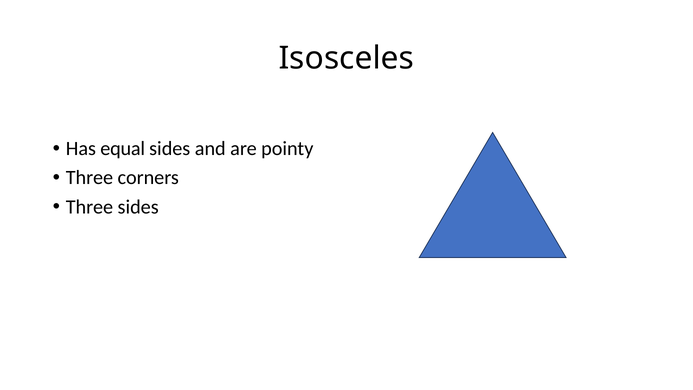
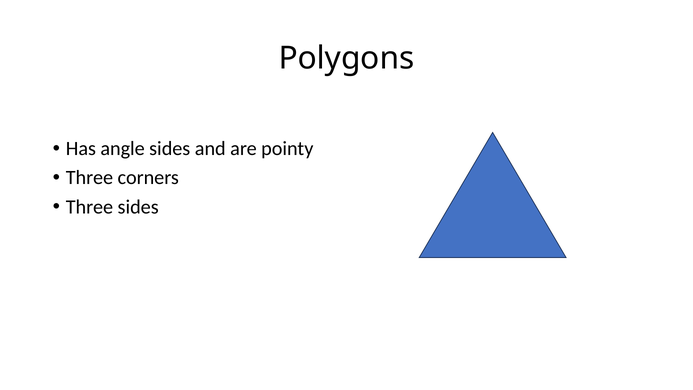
Isosceles: Isosceles -> Polygons (346, 58)
equal: equal -> angle (123, 149)
